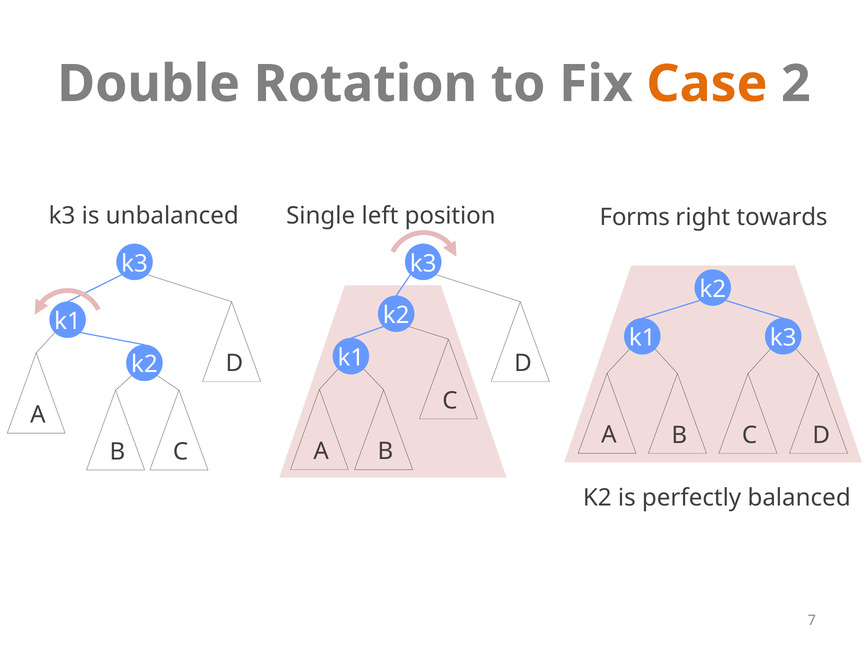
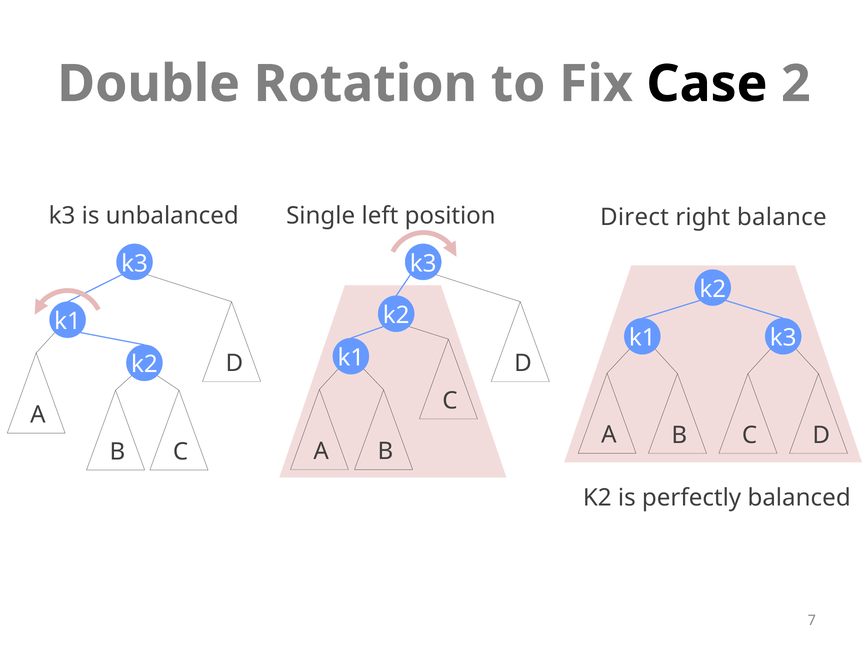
Case colour: orange -> black (707, 84)
Forms: Forms -> Direct (634, 217)
towards: towards -> balance (782, 217)
